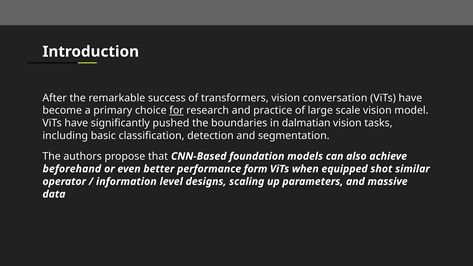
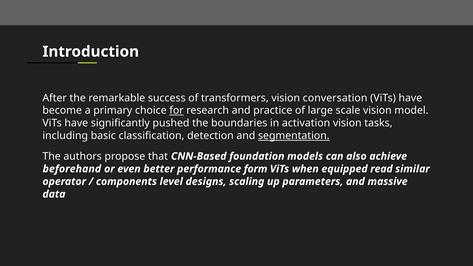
dalmatian: dalmatian -> activation (306, 123)
segmentation underline: none -> present (294, 136)
shot: shot -> read (381, 169)
information: information -> components (126, 182)
